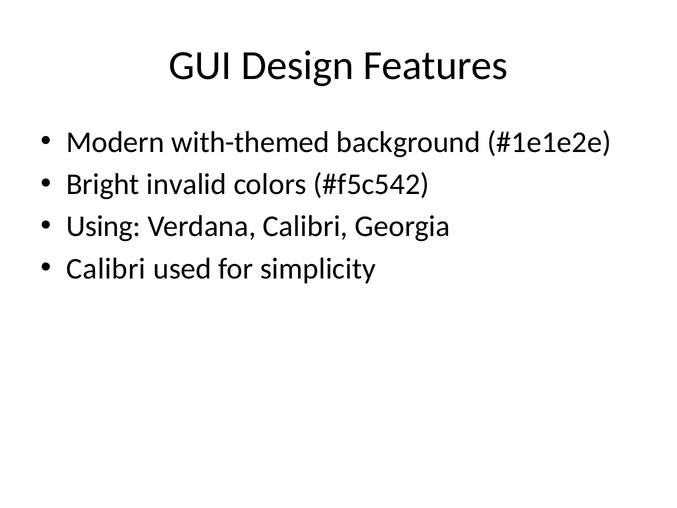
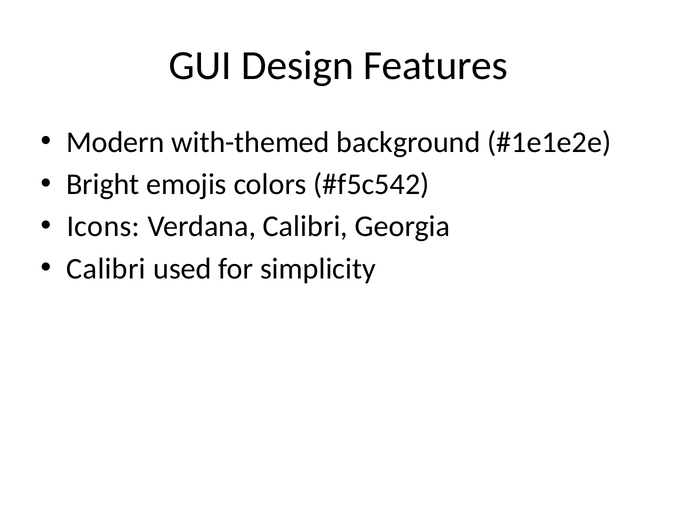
invalid: invalid -> emojis (187, 184)
Using: Using -> Icons (103, 226)
